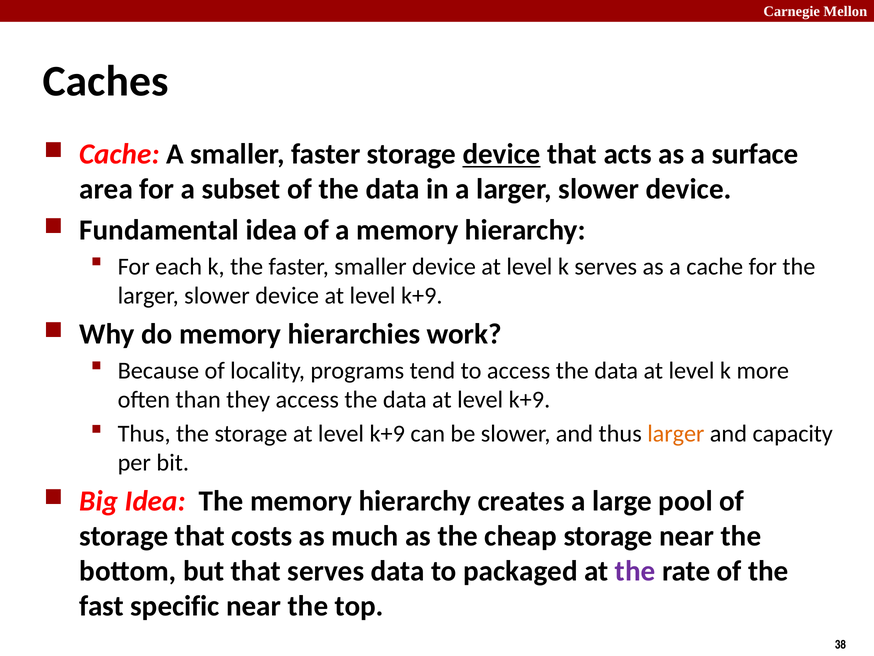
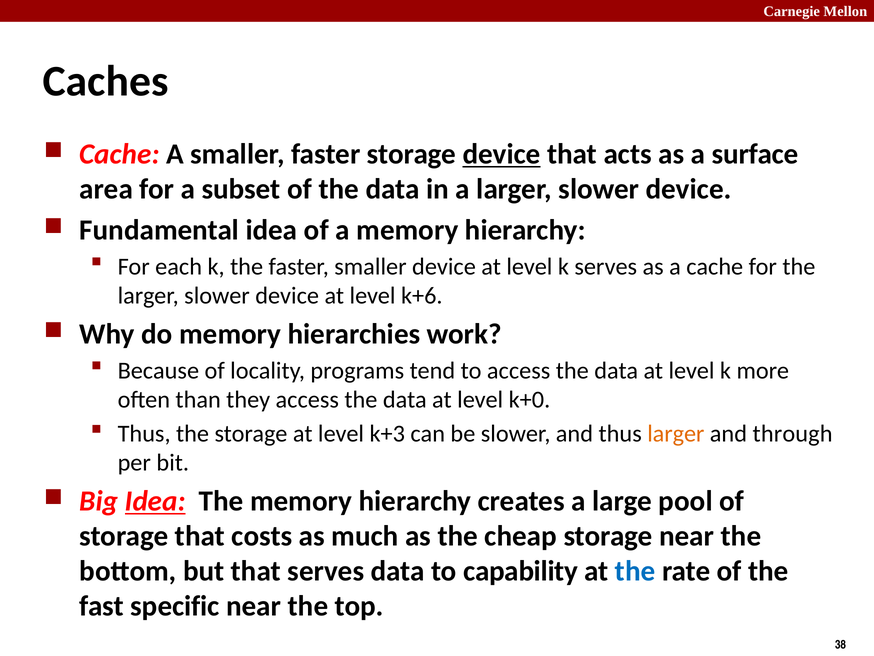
device at level k+9: k+9 -> k+6 (422, 296)
data at level k+9: k+9 -> k+0 (529, 399)
storage at level k+9: k+9 -> k+3 (387, 433)
capacity: capacity -> through (793, 433)
Idea underline: none -> present (155, 501)
packaged: packaged -> capability (521, 571)
the colour: purple -> blue (635, 571)
